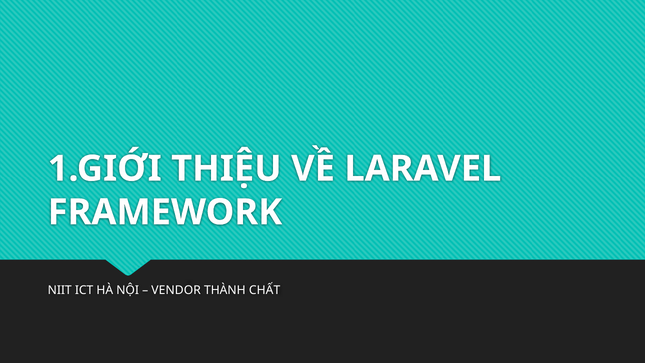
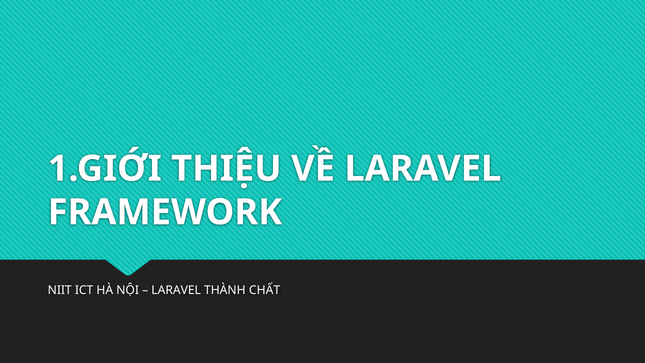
VENDOR: VENDOR -> LARAVEL (176, 290)
